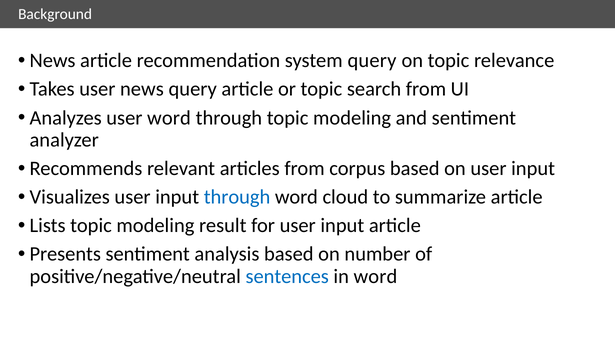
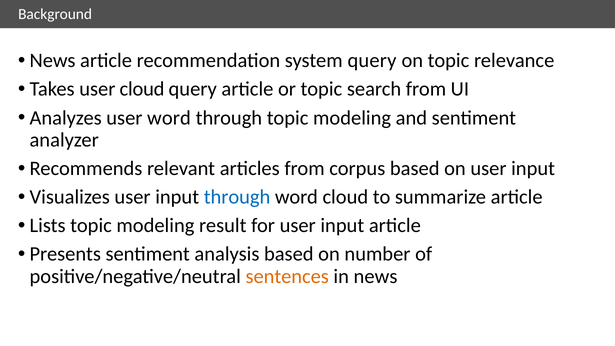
user news: news -> cloud (142, 89)
sentences colour: blue -> orange (287, 276)
in word: word -> news (375, 276)
